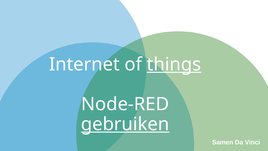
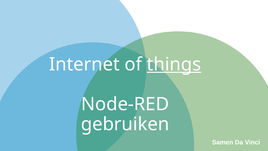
gebruiken underline: present -> none (125, 124)
